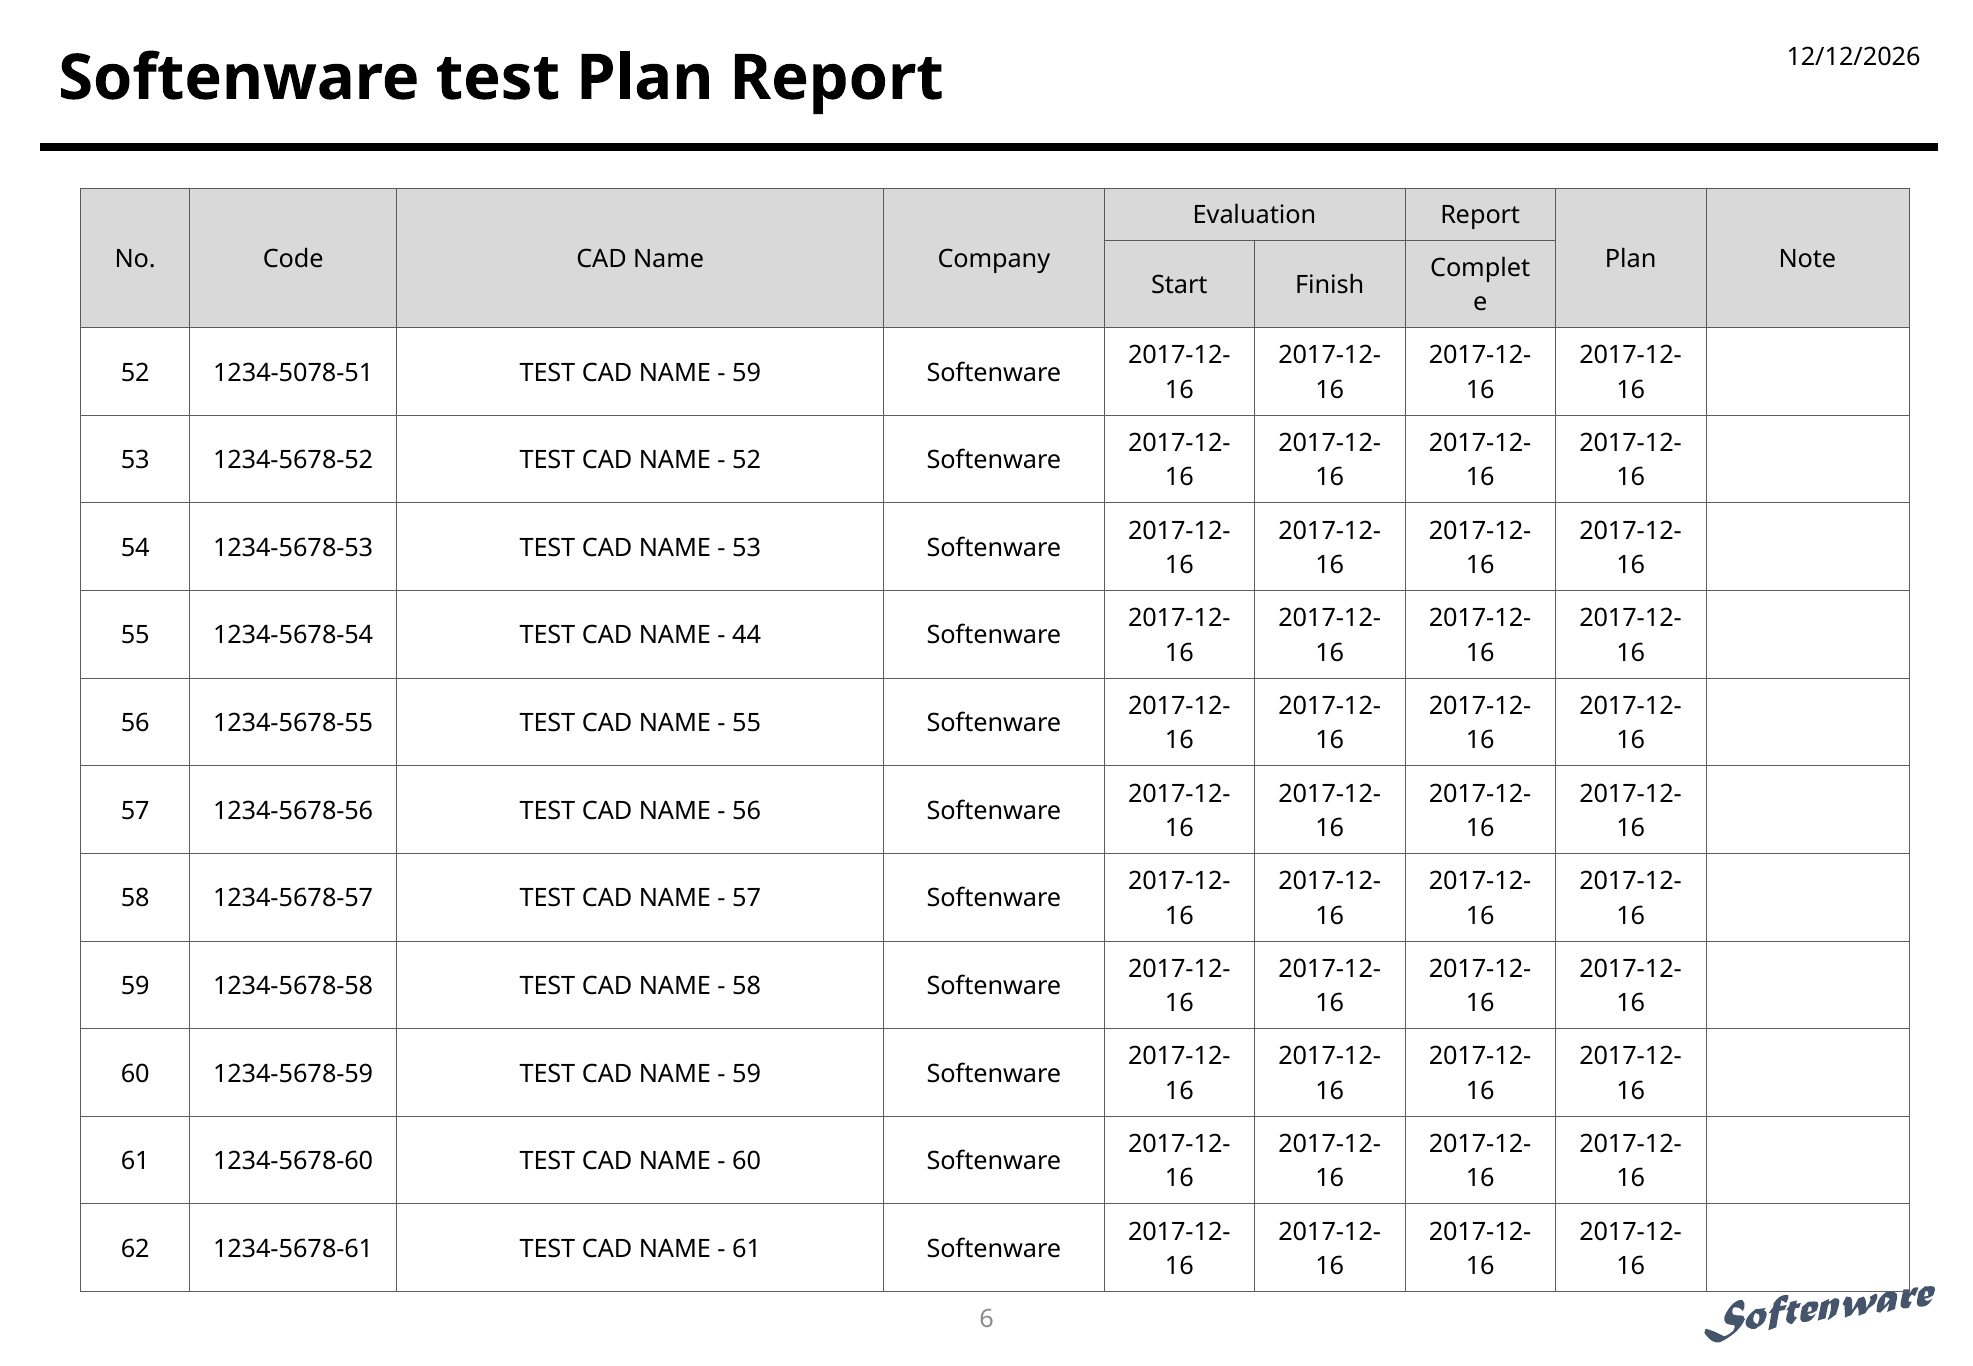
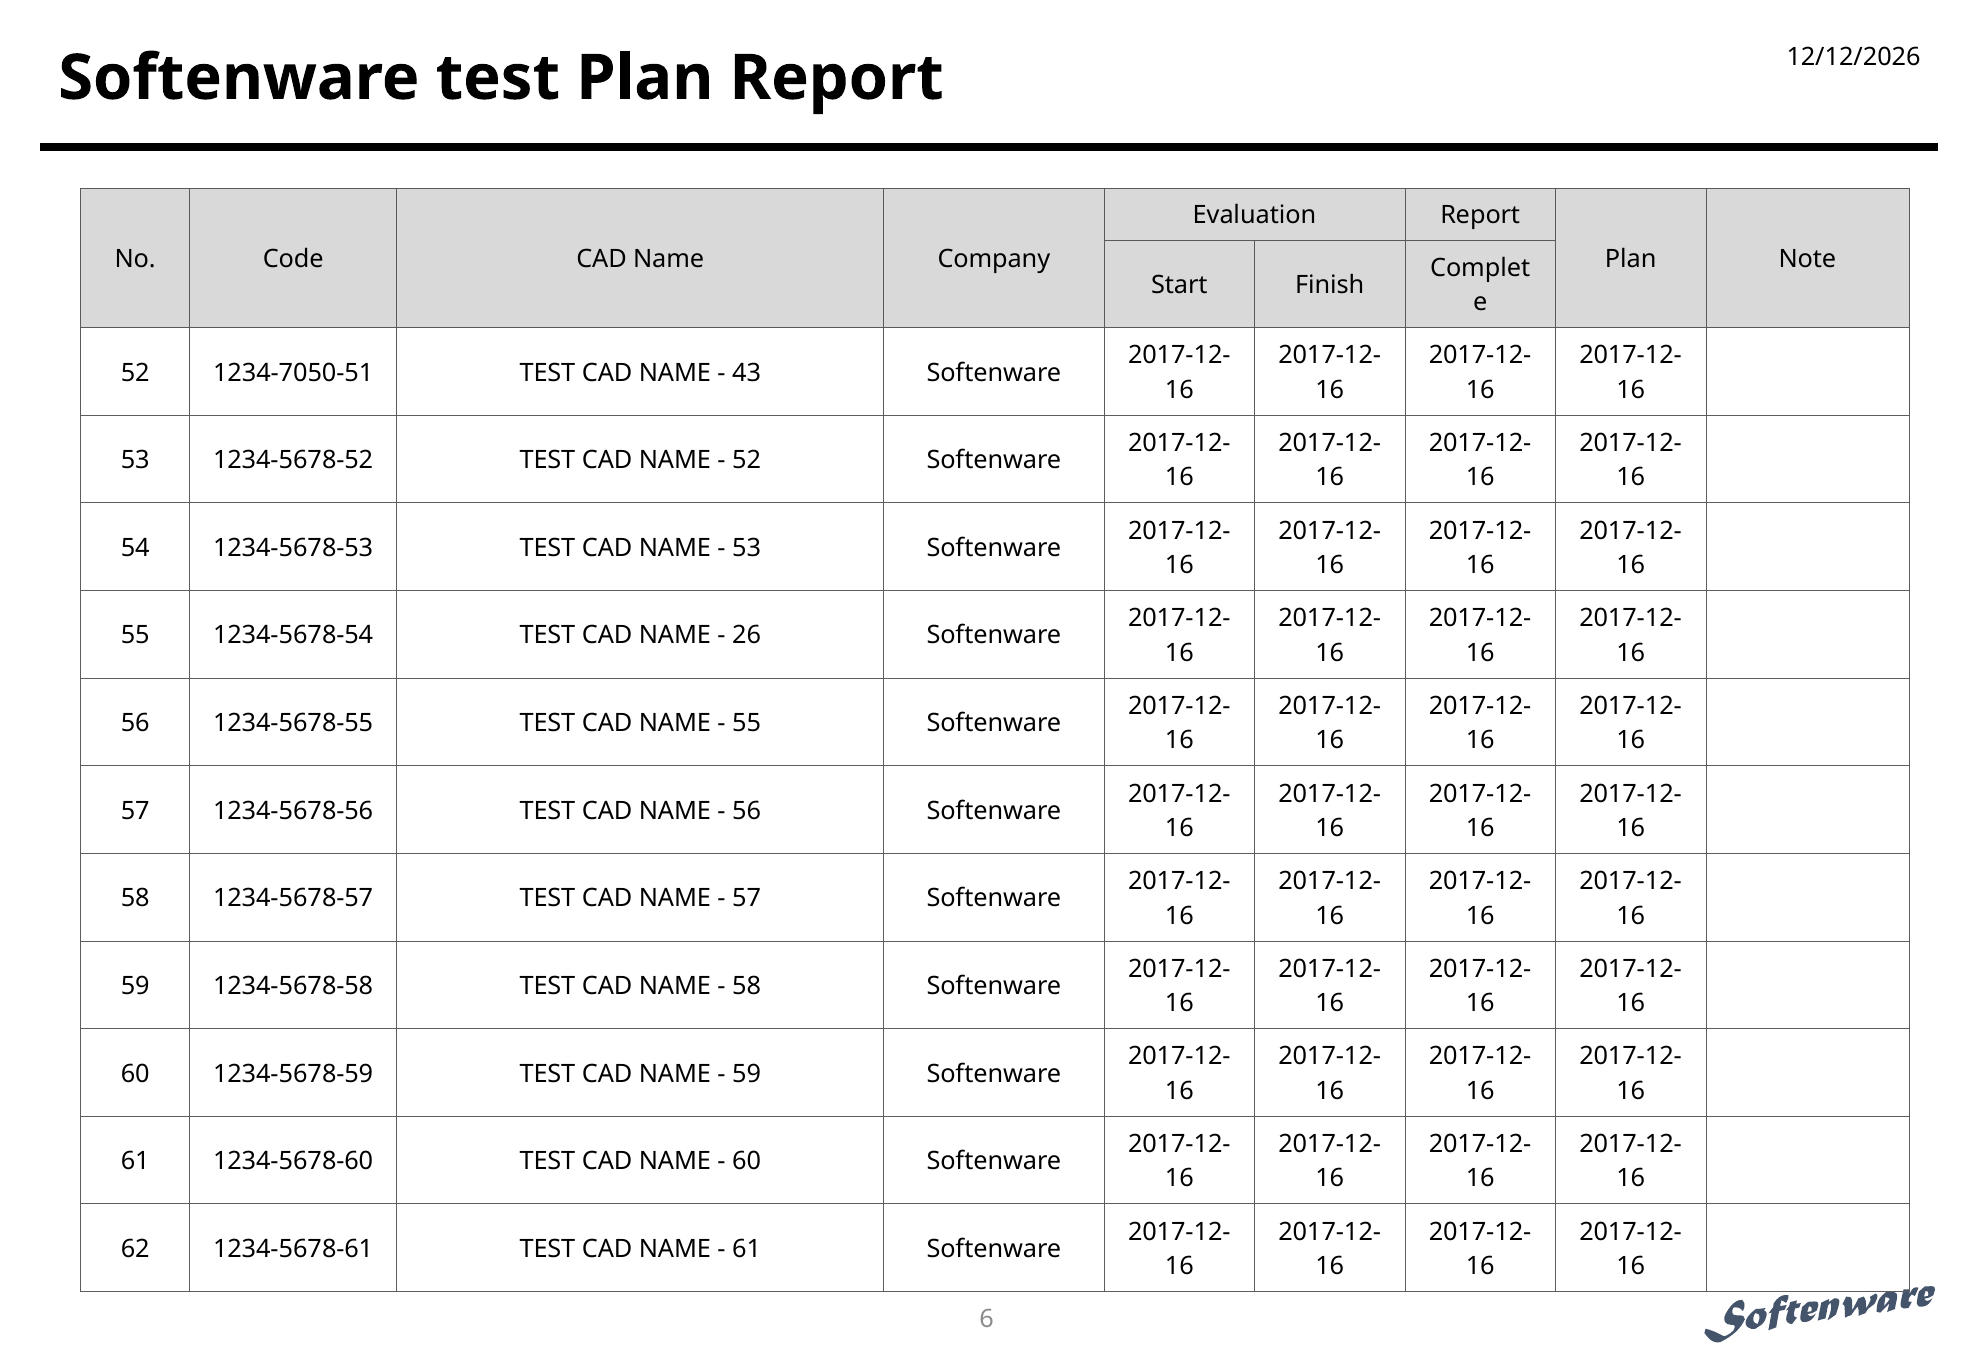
1234-5078-51: 1234-5078-51 -> 1234-7050-51 (293, 373)
59: 59 -> 43 (747, 373)
44: 44 -> 26 (747, 636)
